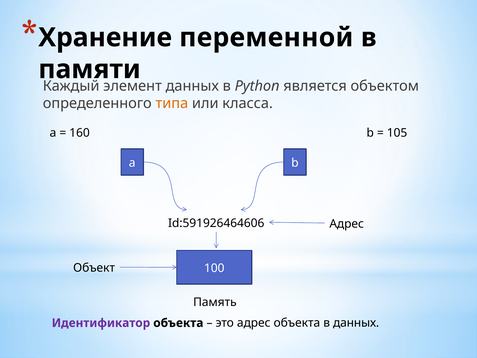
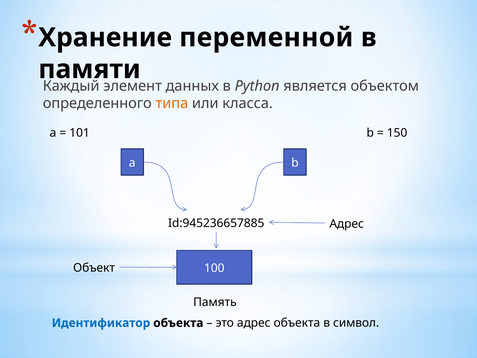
160: 160 -> 101 (80, 133)
105: 105 -> 150 (397, 133)
Id:591926464606: Id:591926464606 -> Id:945236657885 (216, 223)
Идентификатор colour: purple -> blue (101, 323)
в данных: данных -> символ (356, 323)
